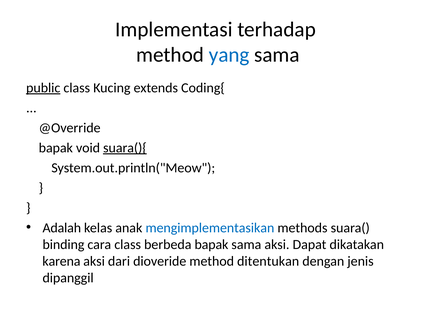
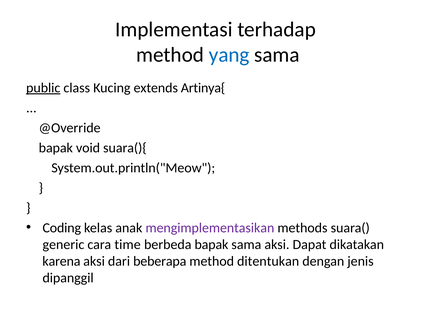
Coding{: Coding{ -> Artinya{ (203, 88)
suara(){ underline: present -> none (125, 148)
Adalah: Adalah -> Coding (62, 228)
mengimplementasikan colour: blue -> purple (210, 228)
binding: binding -> generic (63, 244)
cara class: class -> time (128, 244)
dioveride: dioveride -> beberapa (160, 261)
